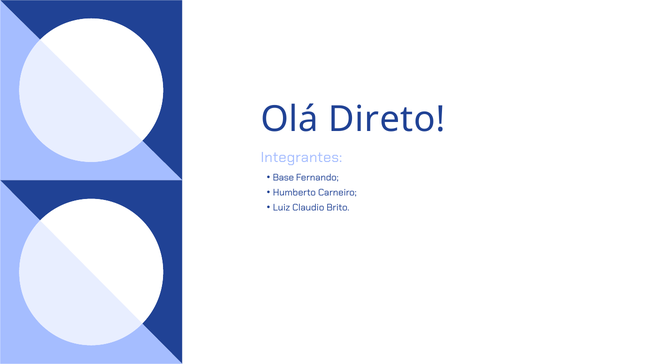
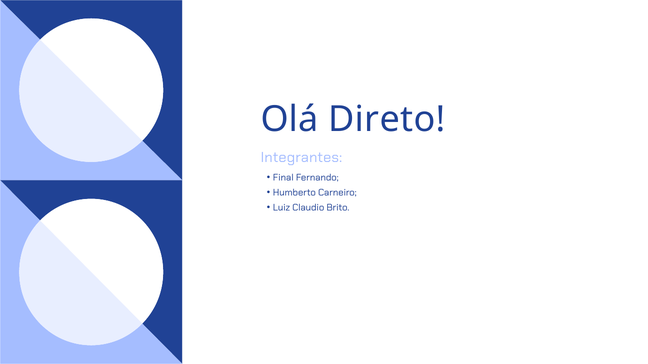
Base: Base -> Final (283, 178)
